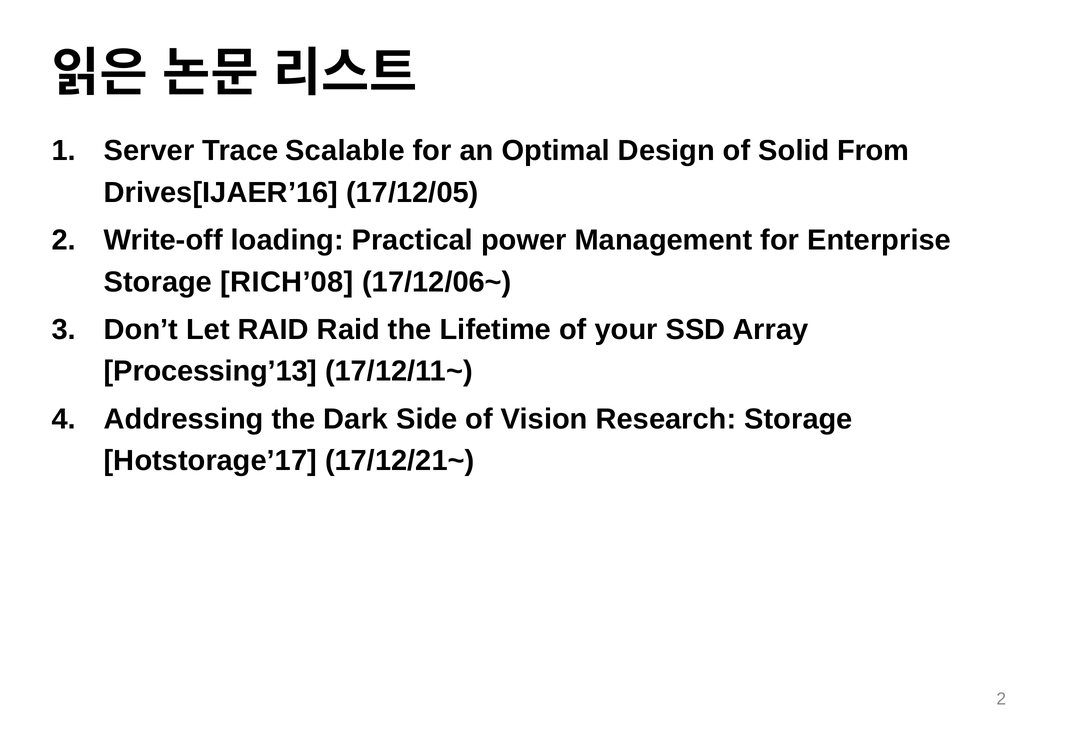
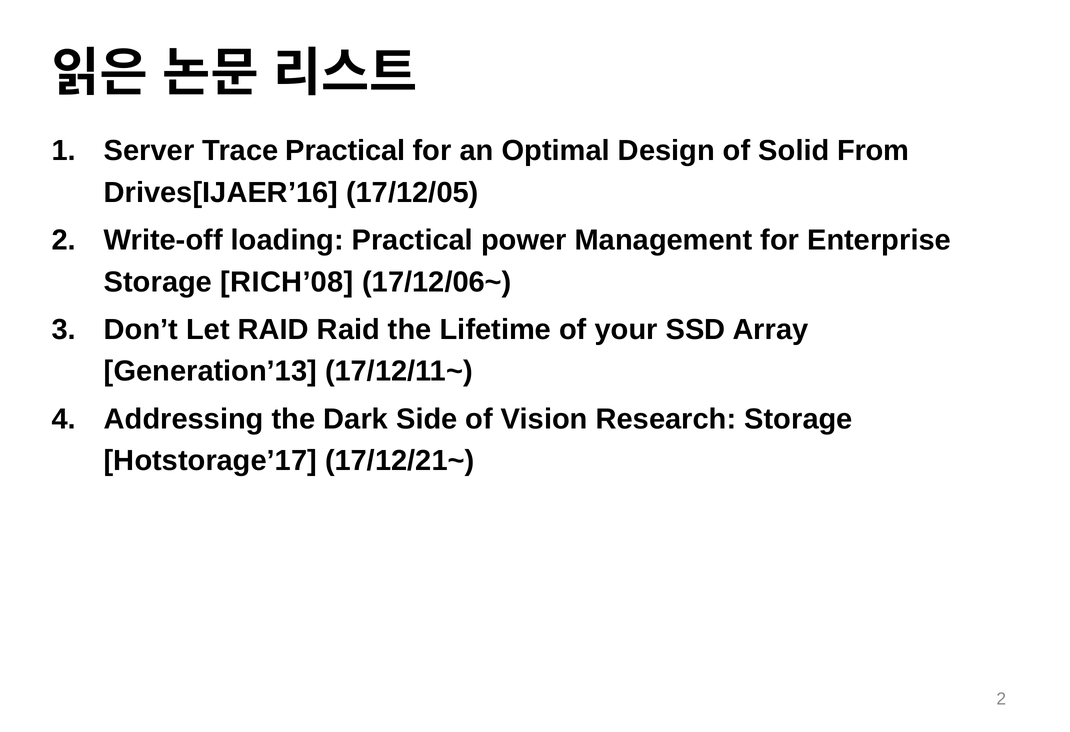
Trace Scalable: Scalable -> Practical (345, 151)
Processing’13: Processing’13 -> Generation’13 (210, 372)
